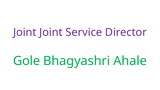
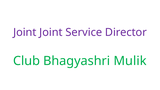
Gole: Gole -> Club (26, 61)
Ahale: Ahale -> Mulik (130, 61)
